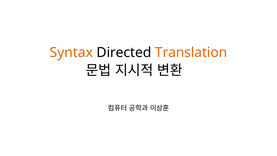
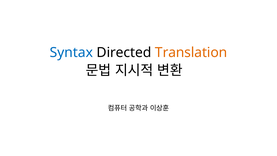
Syntax colour: orange -> blue (71, 52)
